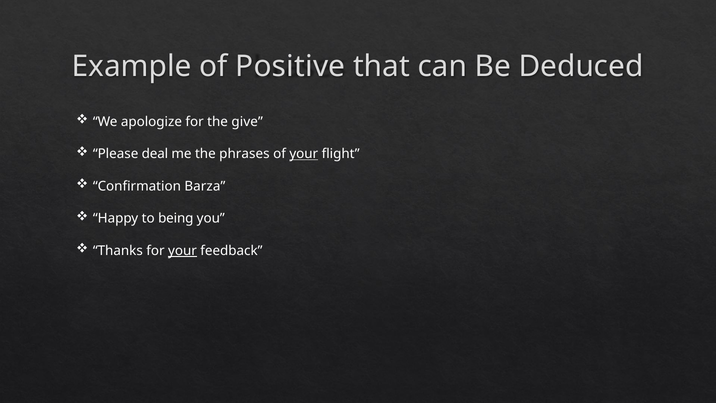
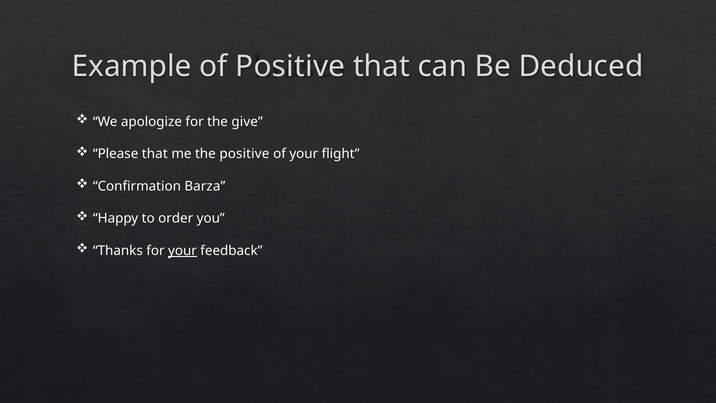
Please deal: deal -> that (155, 154)
the phrases: phrases -> positive (244, 154)
your underline: present -> none (304, 154)
being: being -> order (176, 218)
